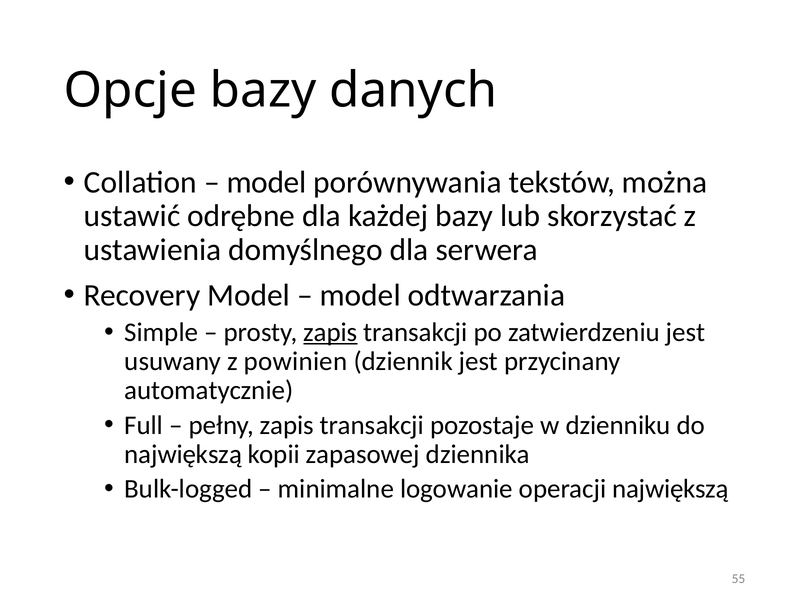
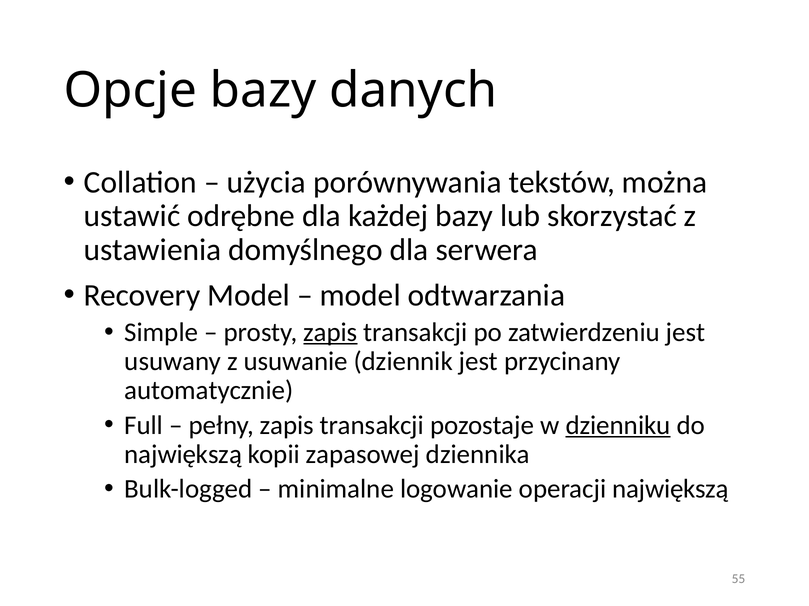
model: model -> użycia (266, 182)
powinien: powinien -> usuwanie (296, 362)
dzienniku underline: none -> present (618, 426)
